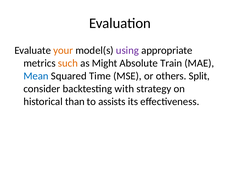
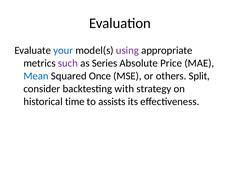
your colour: orange -> blue (63, 50)
such colour: orange -> purple (68, 63)
Might: Might -> Series (105, 63)
Train: Train -> Price (171, 63)
Time: Time -> Once (100, 76)
than: than -> time (75, 102)
